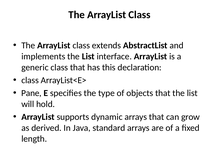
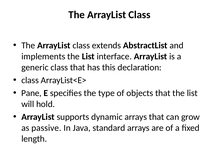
derived: derived -> passive (46, 128)
